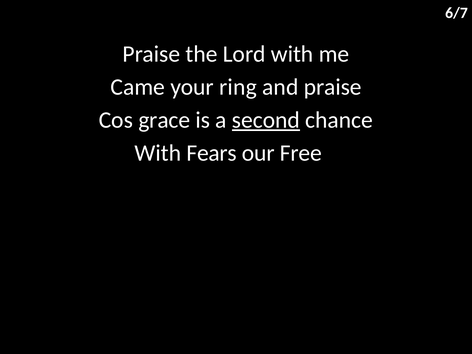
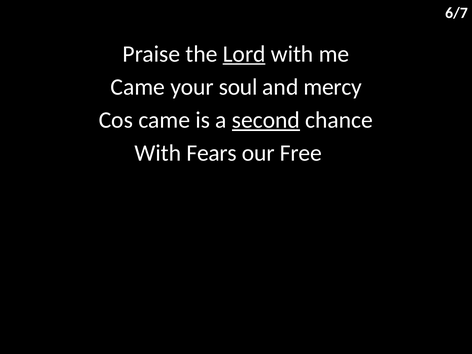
Lord underline: none -> present (244, 54)
ring: ring -> soul (238, 87)
and praise: praise -> mercy (333, 87)
Cos grace: grace -> came (164, 120)
